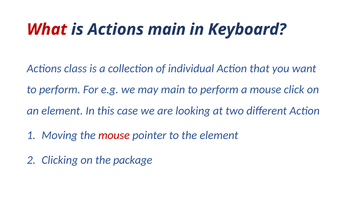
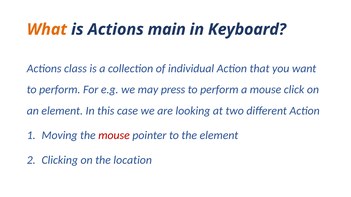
What colour: red -> orange (47, 29)
may main: main -> press (173, 90)
package: package -> location (133, 160)
